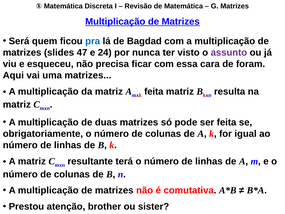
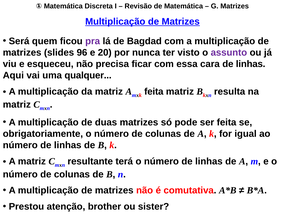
pra colour: blue -> purple (93, 41)
47: 47 -> 96 (82, 52)
24: 24 -> 20 (105, 52)
cara de foram: foram -> linhas (251, 64)
uma matrizes: matrizes -> qualquer (88, 75)
